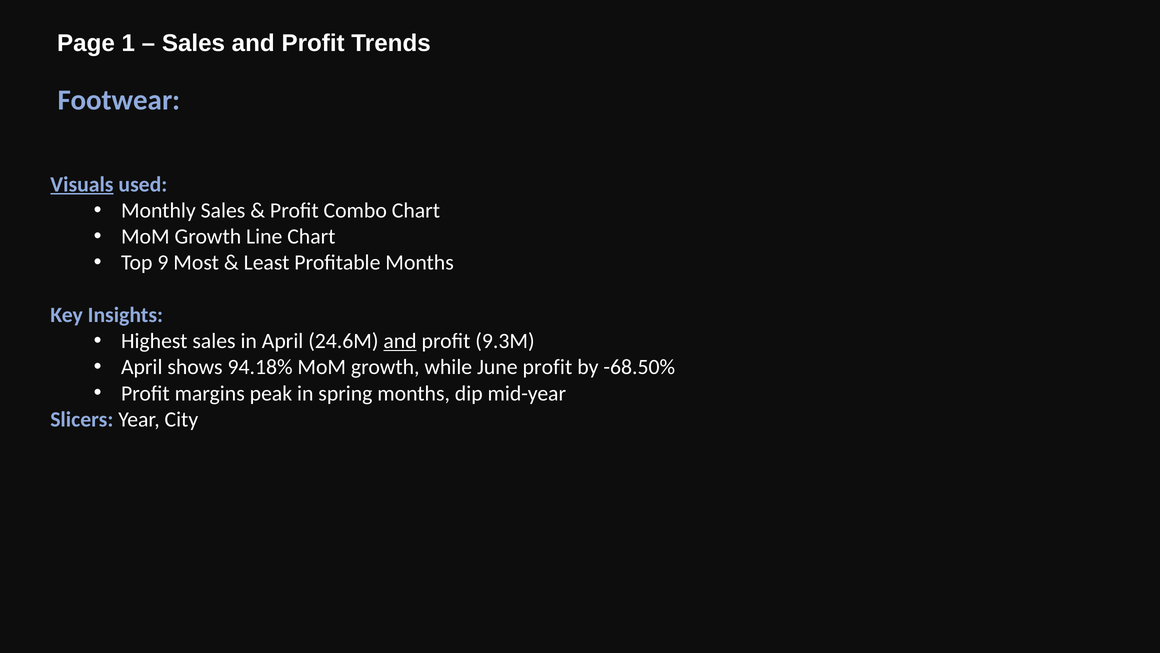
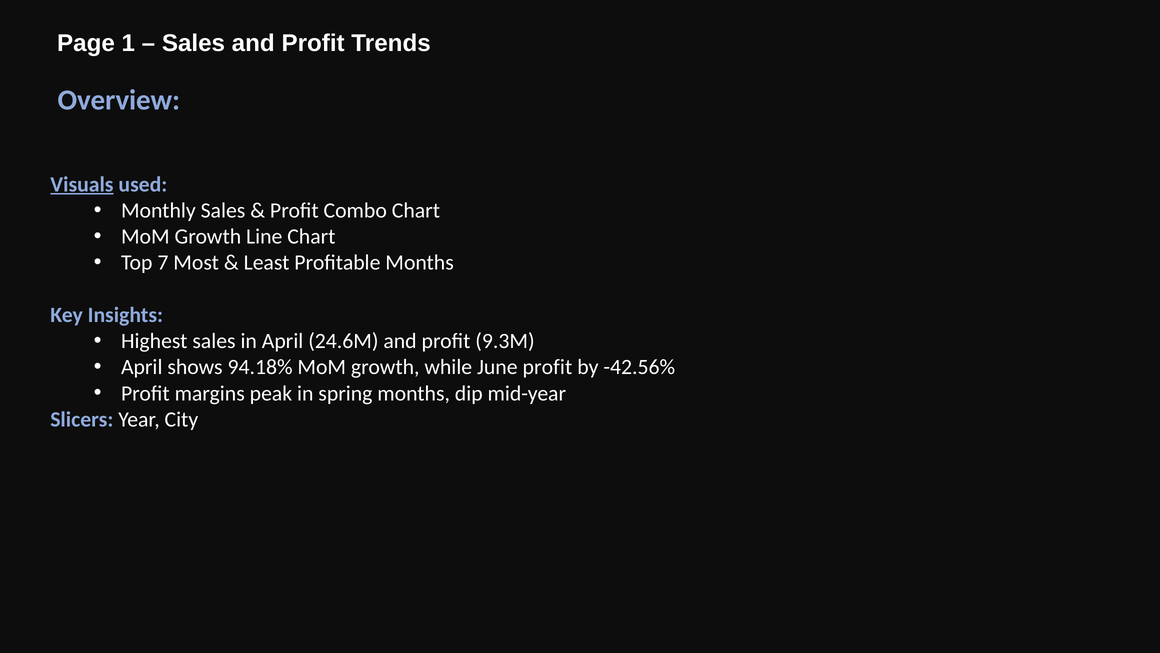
Footwear: Footwear -> Overview (119, 100)
9: 9 -> 7 (163, 263)
and underline: present -> none (400, 341)
-68.50%: -68.50% -> -42.56% (639, 367)
